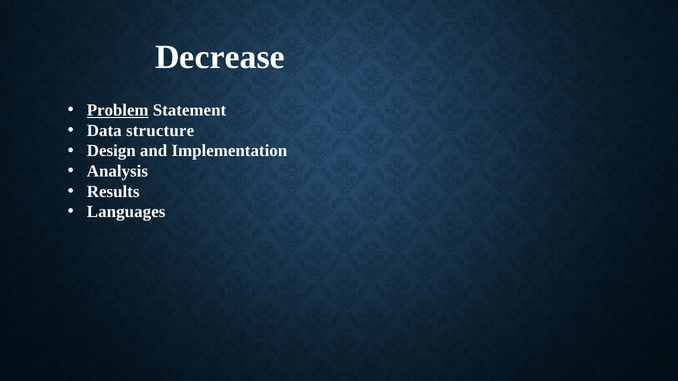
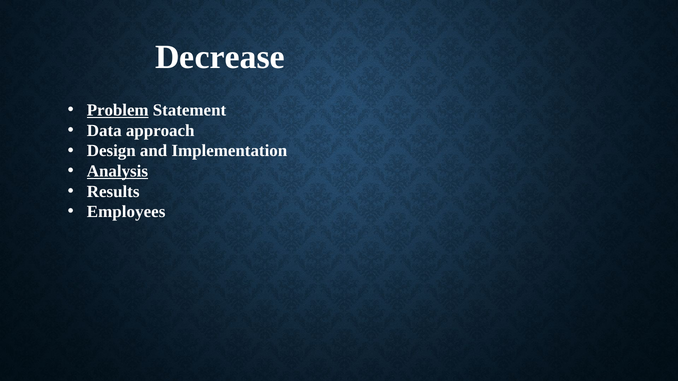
structure: structure -> approach (160, 131)
Analysis underline: none -> present (117, 171)
Languages: Languages -> Employees (126, 212)
